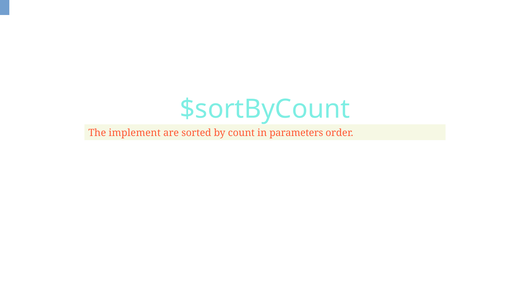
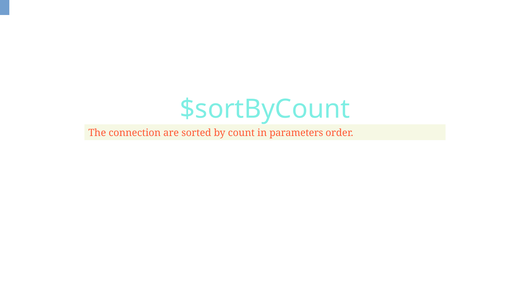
implement: implement -> connection (135, 133)
